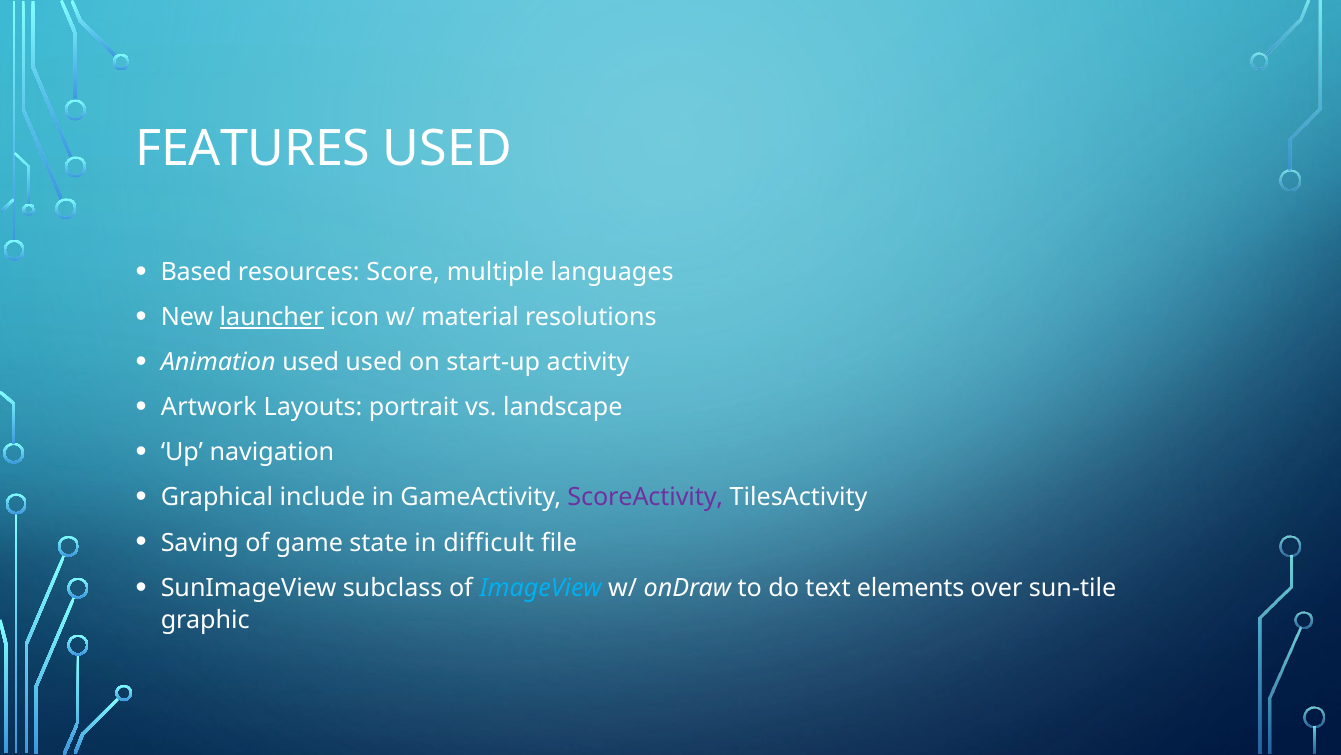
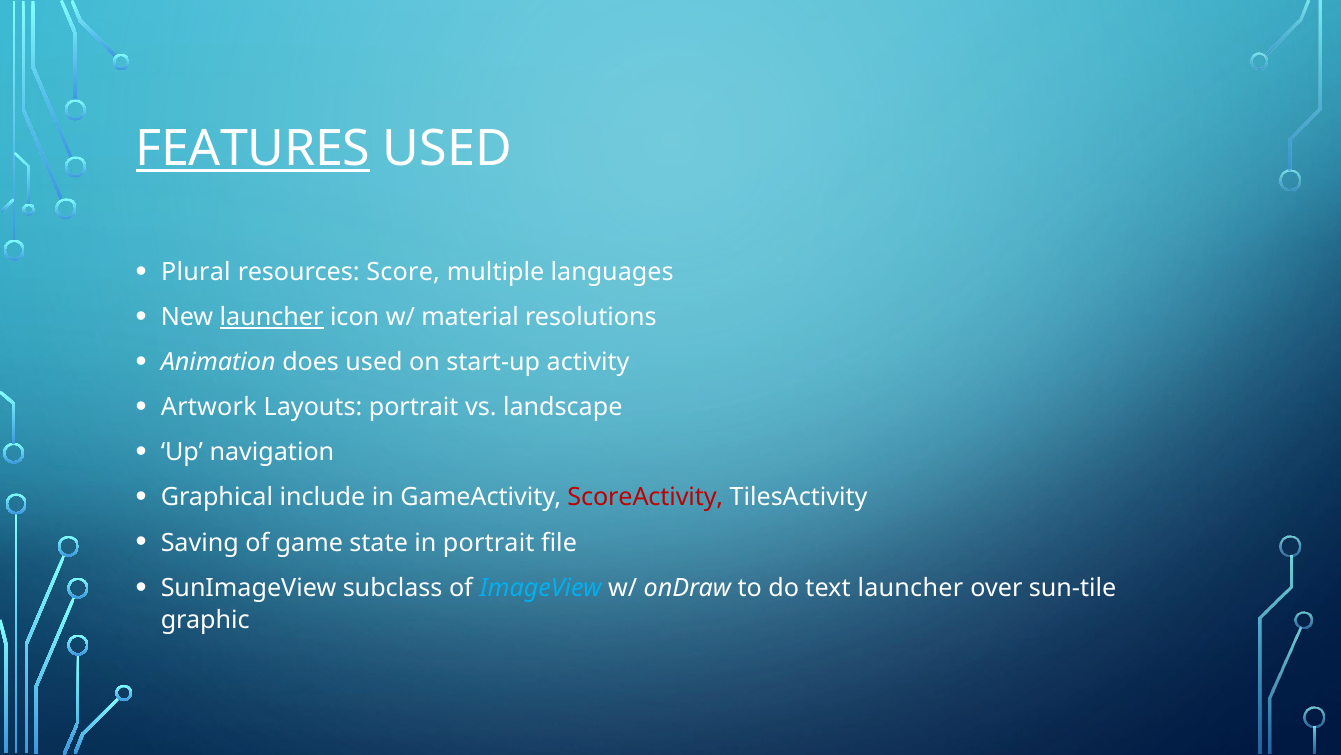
FEATURES underline: none -> present (253, 149)
Based: Based -> Plural (196, 272)
Animation used: used -> does (311, 362)
ScoreActivity colour: purple -> red (645, 497)
in difficult: difficult -> portrait (489, 542)
text elements: elements -> launcher (910, 587)
